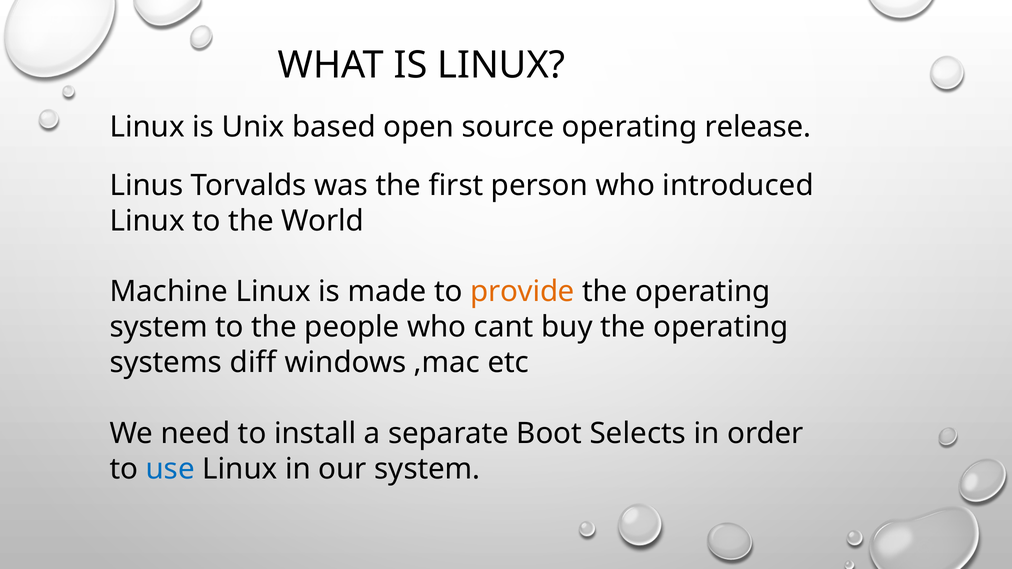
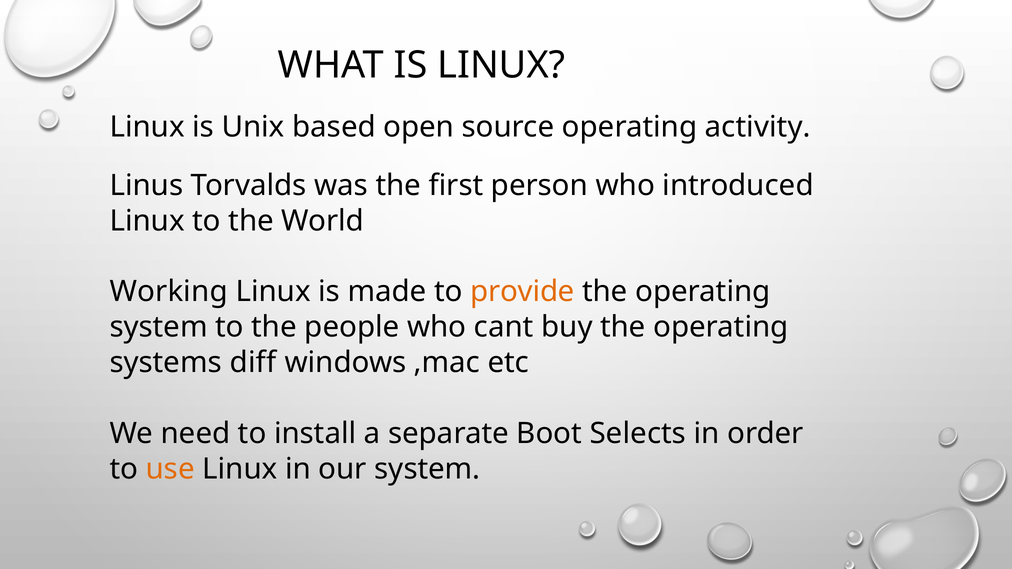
release: release -> activity (758, 127)
Machine: Machine -> Working (169, 292)
use colour: blue -> orange (170, 469)
